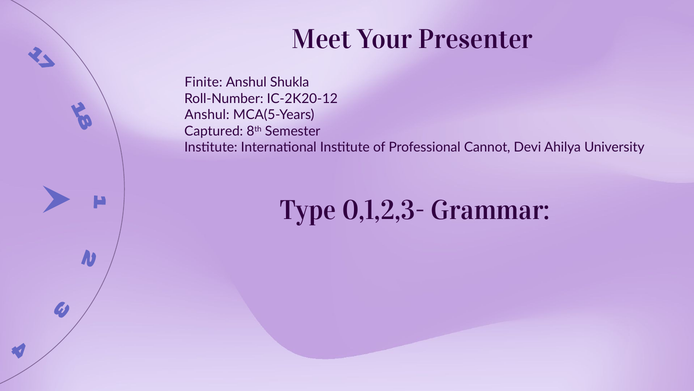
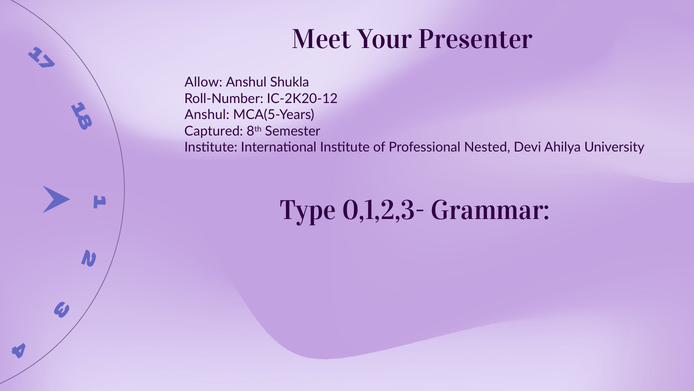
Finite: Finite -> Allow (204, 82)
Cannot: Cannot -> Nested (487, 147)
